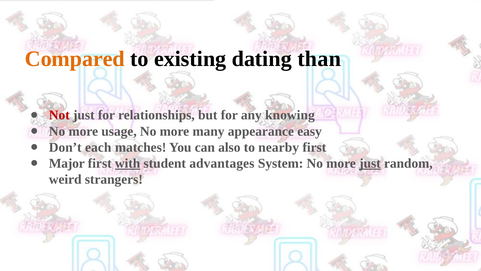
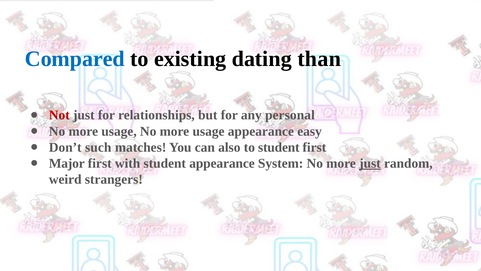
Compared colour: orange -> blue (75, 59)
knowing: knowing -> personal (290, 115)
many: many -> usage (208, 131)
each: each -> such (98, 147)
to nearby: nearby -> student (279, 147)
with underline: present -> none (128, 163)
student advantages: advantages -> appearance (222, 163)
